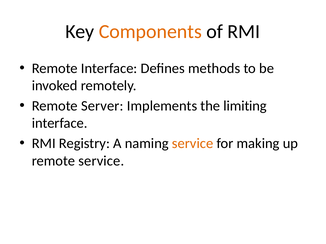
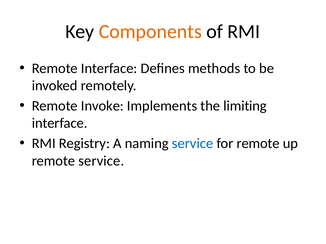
Server: Server -> Invoke (102, 106)
service colour: orange -> blue (193, 144)
for making: making -> remote (258, 144)
